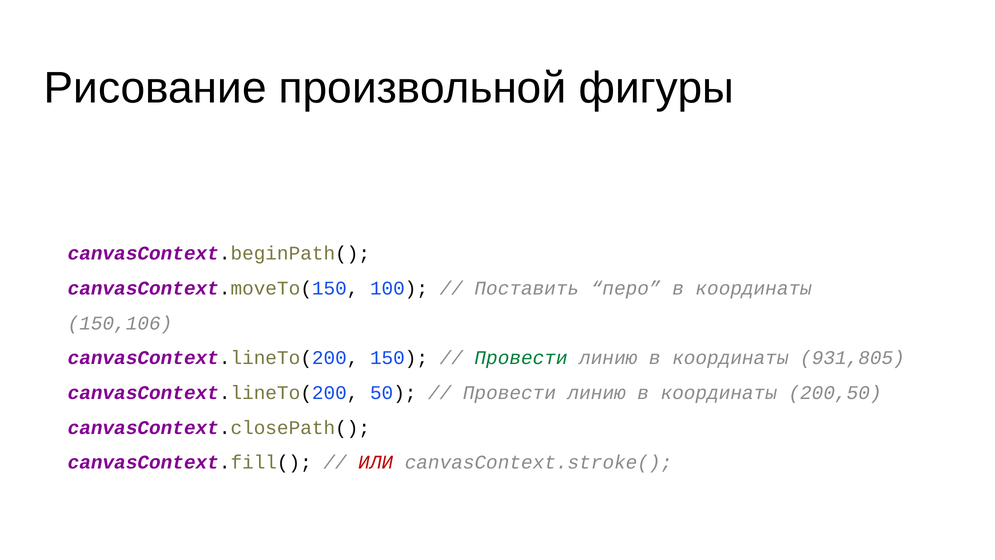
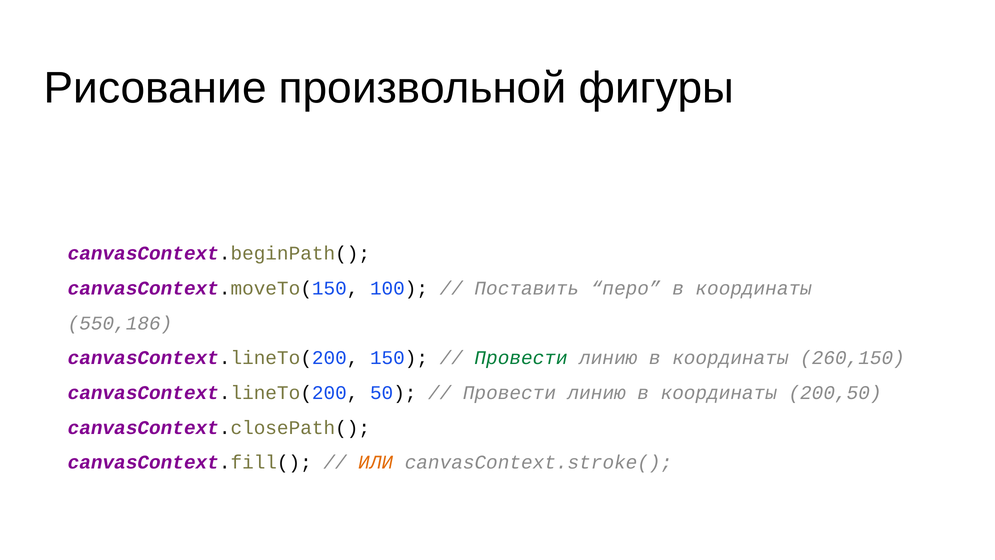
150,106: 150,106 -> 550,186 (120, 323)
931,805: 931,805 -> 260,150 (852, 358)
ИЛИ colour: red -> orange (376, 462)
